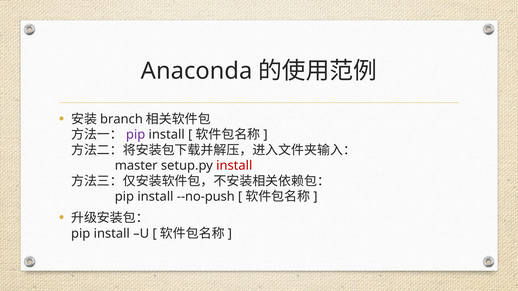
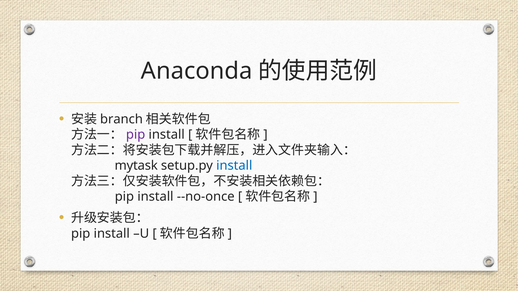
master: master -> mytask (136, 166)
install colour: red -> blue (234, 166)
--no-push: --no-push -> --no-once (206, 197)
